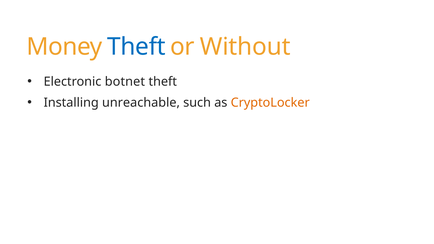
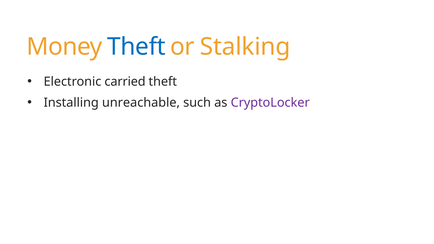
Without: Without -> Stalking (245, 47)
botnet: botnet -> carried (125, 82)
CryptoLocker colour: orange -> purple (270, 103)
